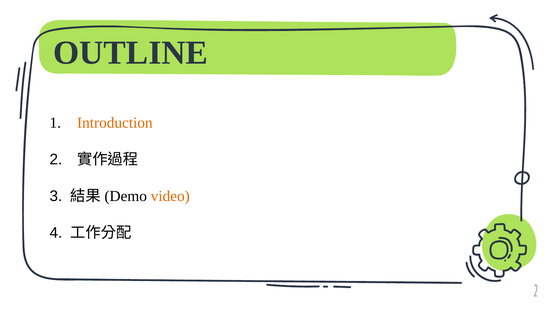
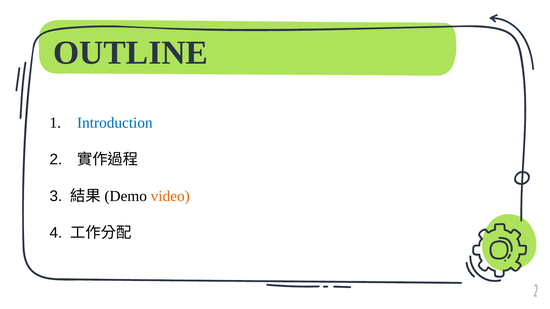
Introduction colour: orange -> blue (115, 123)
